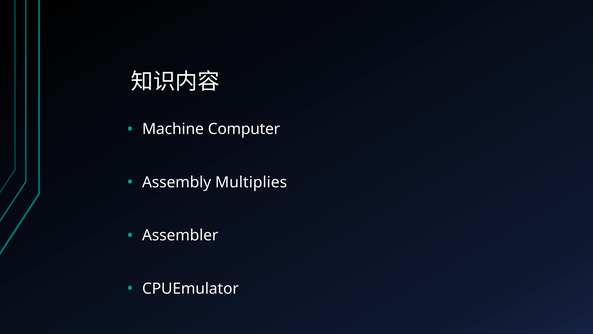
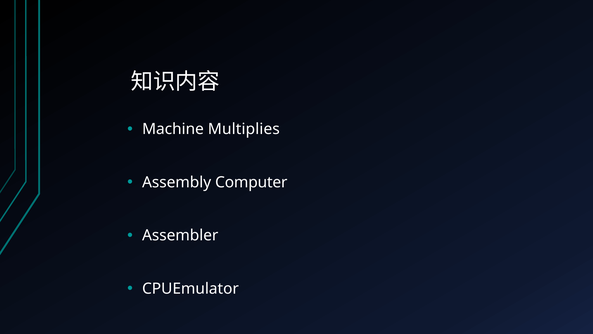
Computer: Computer -> Multiplies (244, 129)
Multiplies: Multiplies -> Computer (251, 182)
